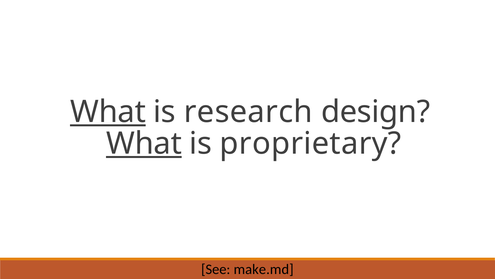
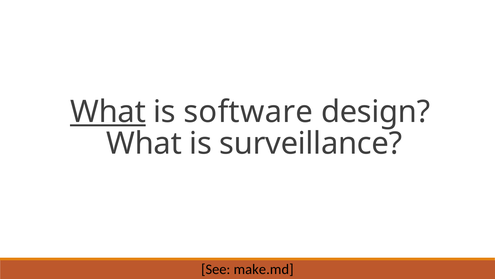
research: research -> software (248, 112)
What underline: present -> none (144, 143)
proprietary: proprietary -> surveillance (311, 143)
